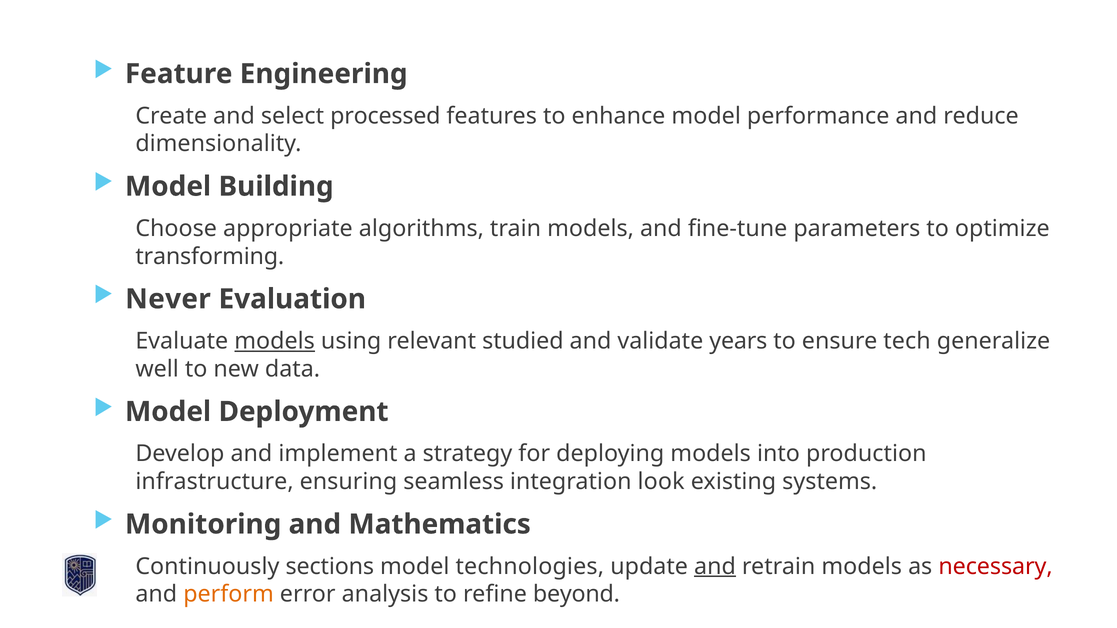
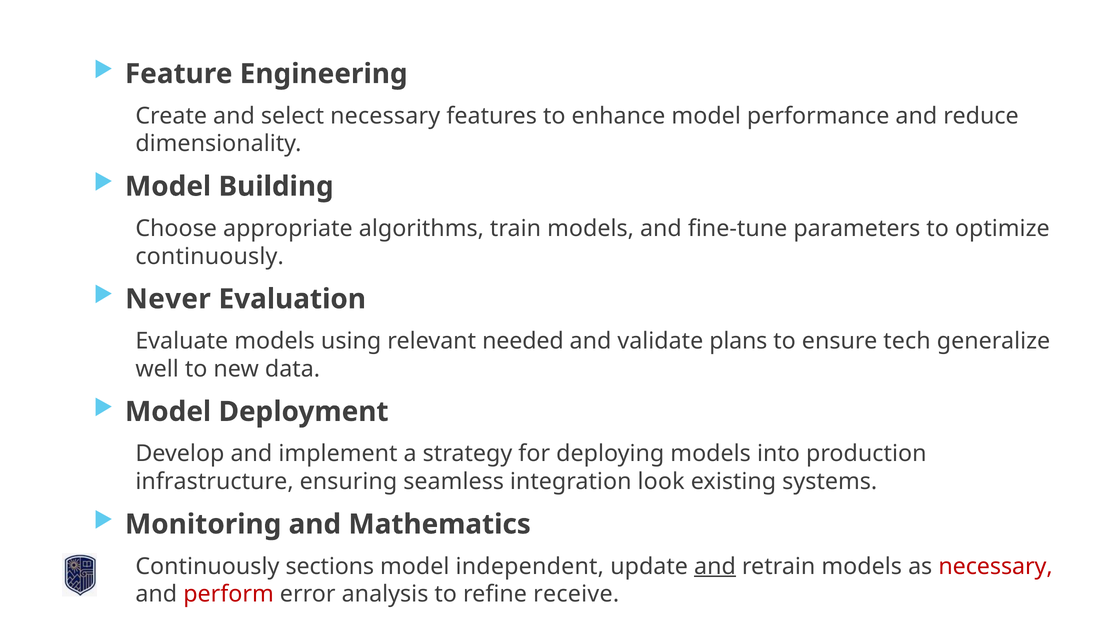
select processed: processed -> necessary (385, 116)
transforming: transforming -> continuously (210, 257)
models underline: present -> none (275, 341)
studied: studied -> needed (523, 341)
years: years -> plans (738, 341)
technologies: technologies -> independent (530, 567)
perform colour: orange -> red (229, 595)
beyond: beyond -> receive (576, 595)
